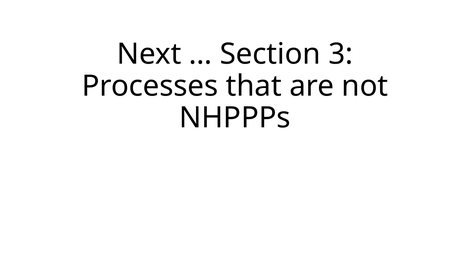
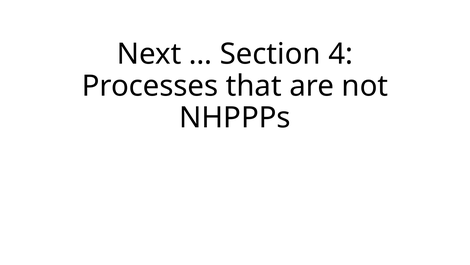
3: 3 -> 4 (341, 54)
